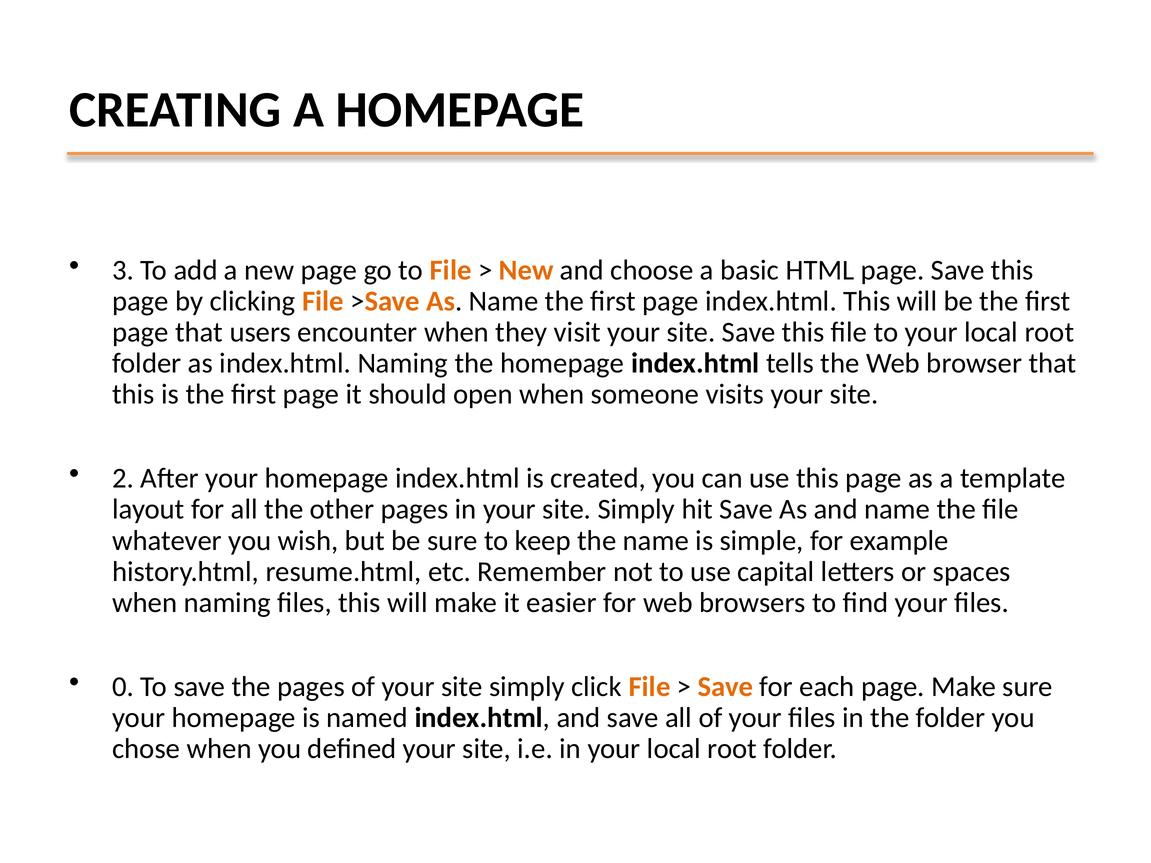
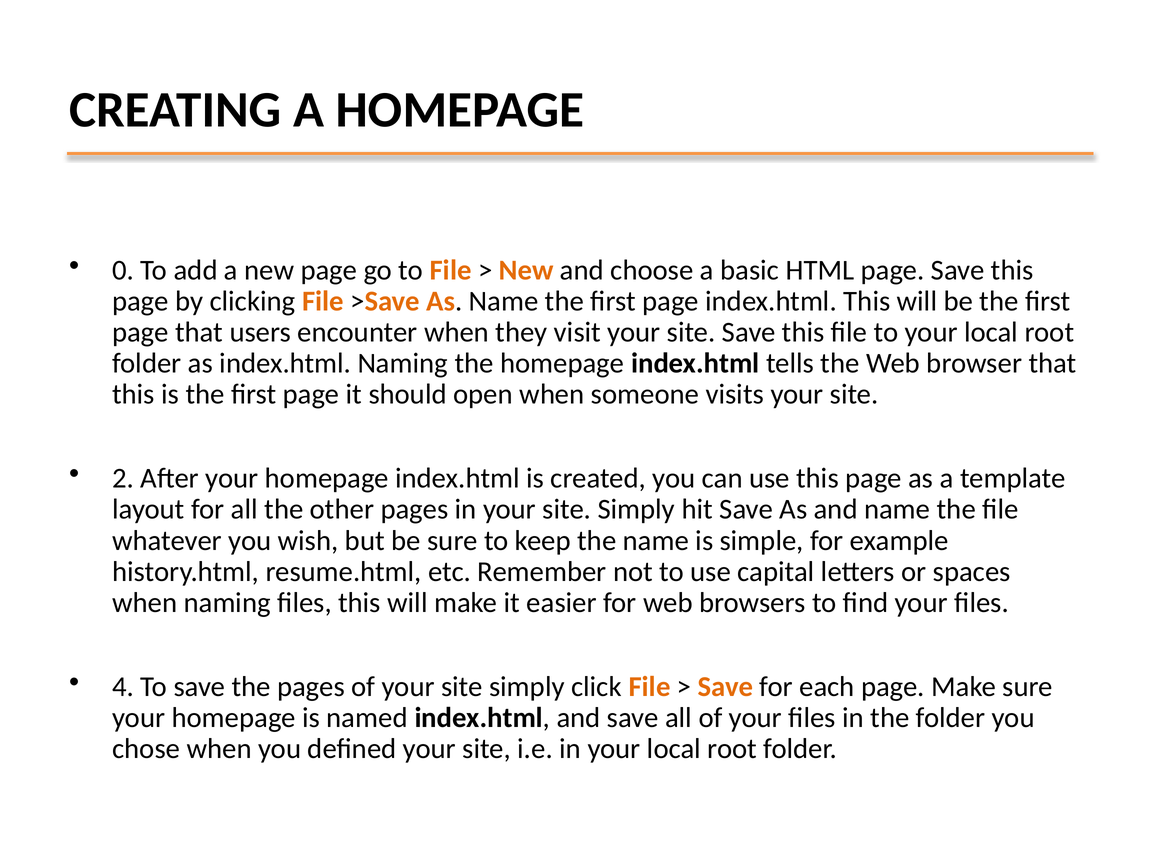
3: 3 -> 0 (123, 270)
0: 0 -> 4 (123, 687)
